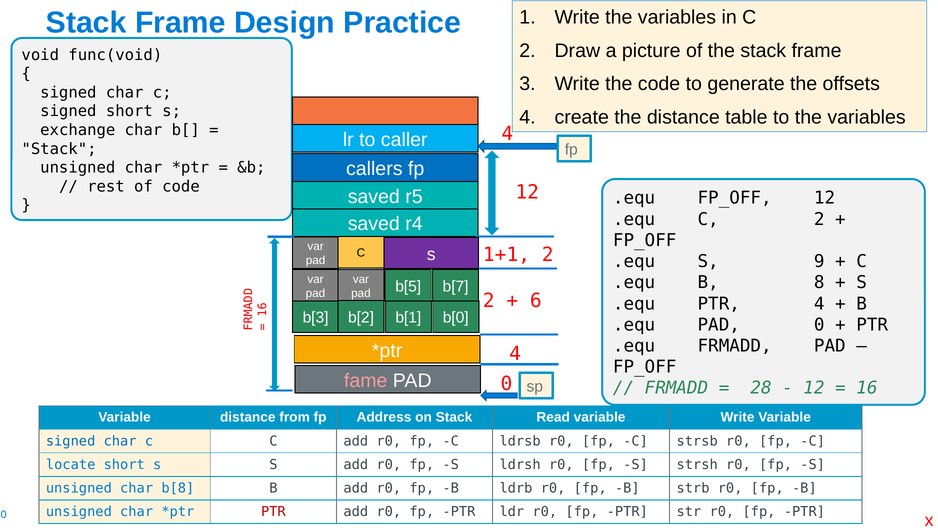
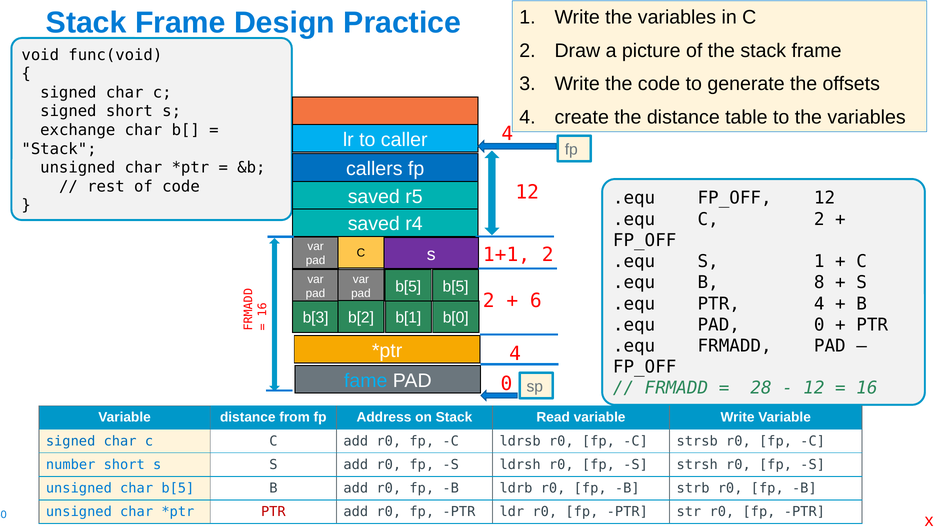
S 9: 9 -> 1 (819, 261)
b[5 b[7: b[7 -> b[5 (456, 286)
fame colour: pink -> light blue (366, 380)
locate: locate -> number (71, 464)
char b[8: b[8 -> b[5 (178, 488)
